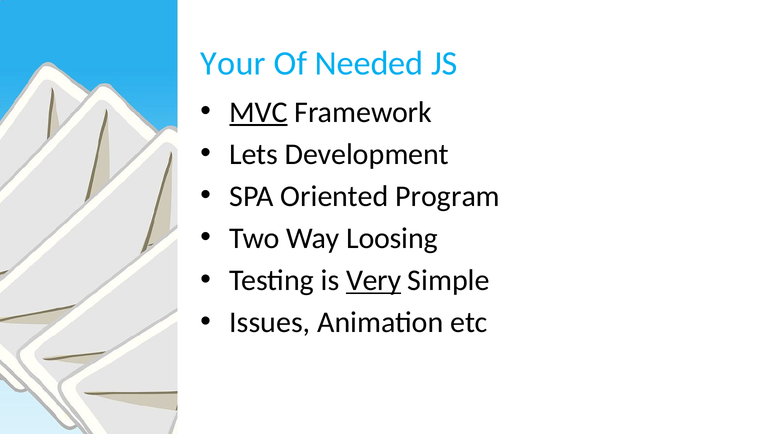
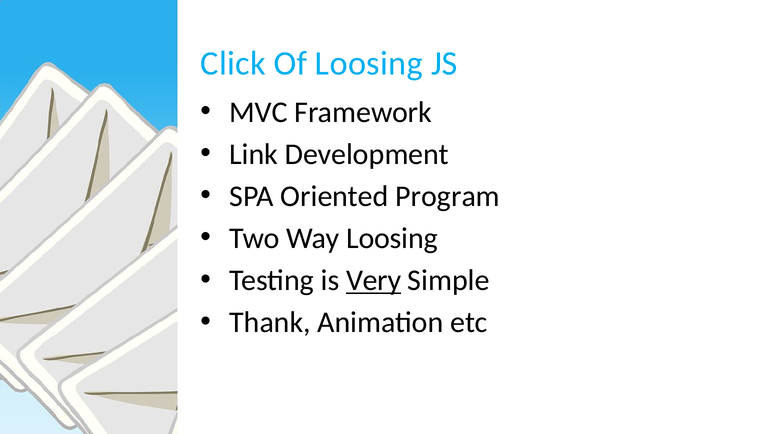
Your: Your -> Click (233, 63)
Of Needed: Needed -> Loosing (369, 63)
MVC underline: present -> none (259, 112)
Lets: Lets -> Link (254, 154)
Issues: Issues -> Thank (270, 323)
